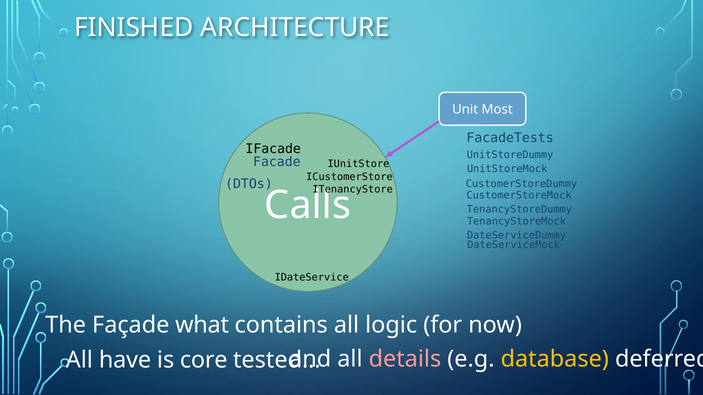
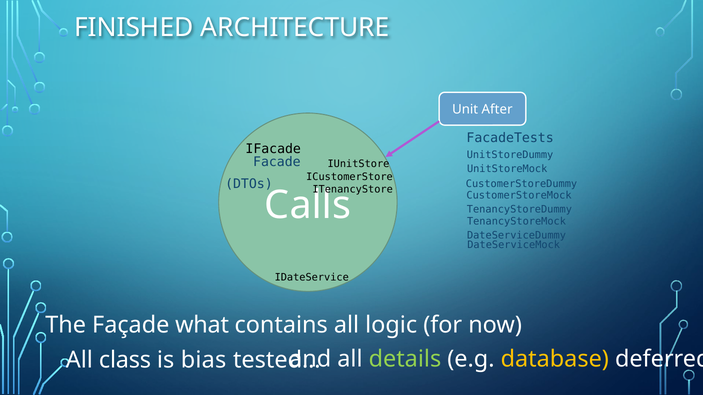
Most: Most -> After (497, 110)
details colour: pink -> light green (405, 359)
have: have -> class (125, 360)
core: core -> bias (204, 360)
